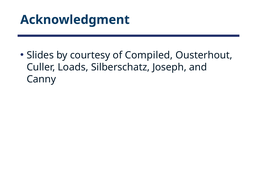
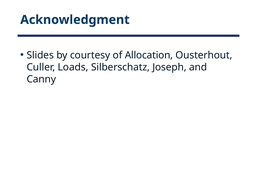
Compiled: Compiled -> Allocation (149, 55)
